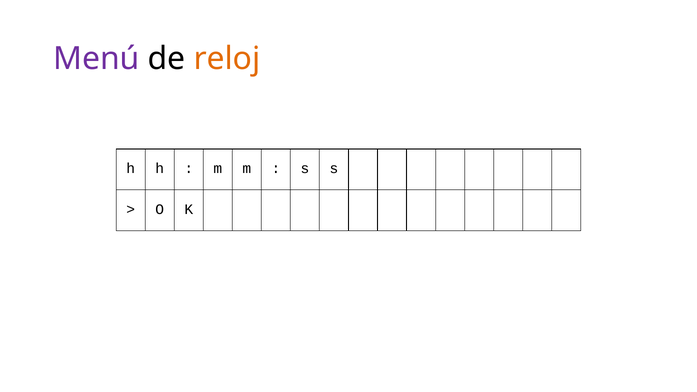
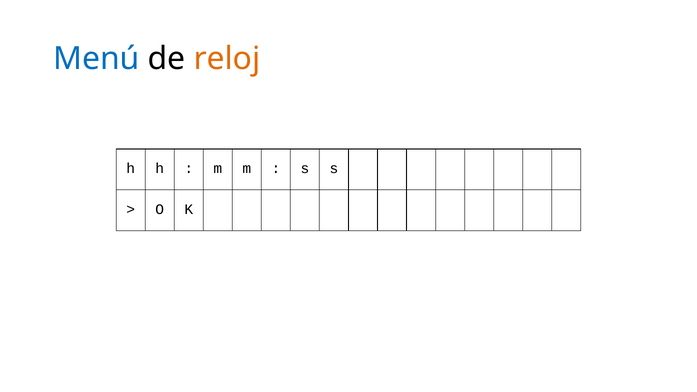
Menú colour: purple -> blue (96, 59)
